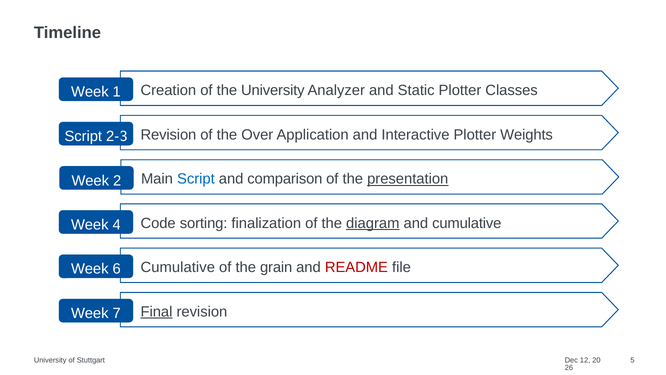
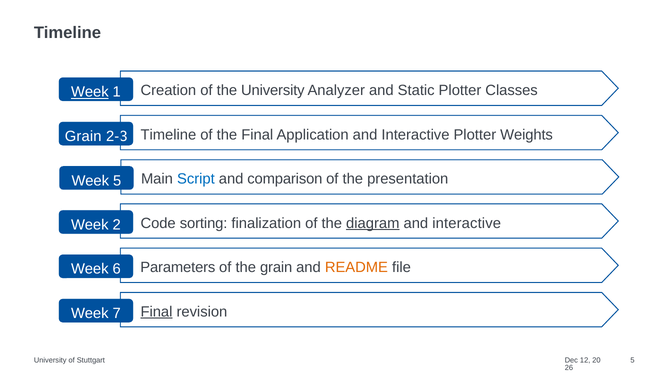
Week underline: none -> present (90, 92)
Script: Script -> Grain (83, 136)
2-3 Revision: Revision -> Timeline (168, 135)
the Over: Over -> Final (257, 135)
Week 2: 2 -> 5 (117, 181)
presentation underline: present -> none (408, 179)
4: 4 -> 2 (117, 225)
cumulative: cumulative -> interactive (467, 223)
6 Cumulative: Cumulative -> Parameters (178, 267)
README colour: red -> orange (356, 267)
